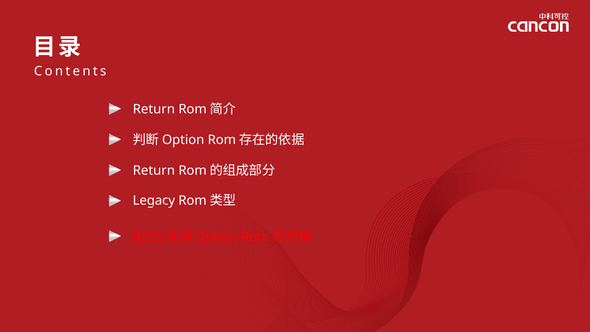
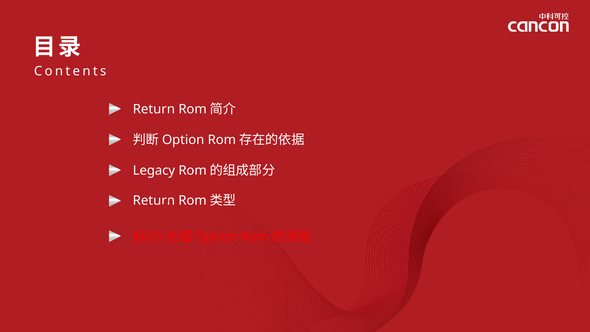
Return: Return -> Legacy (154, 170)
Legacy: Legacy -> Return (154, 200)
